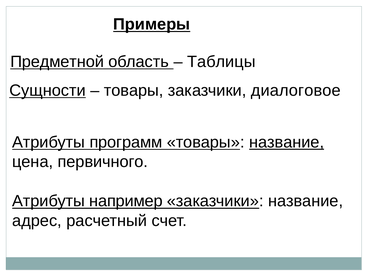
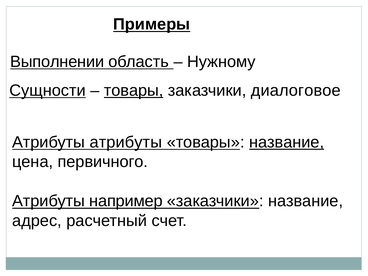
Предметной: Предметной -> Выполнении (57, 62)
Таблицы: Таблицы -> Нужному (221, 62)
товары underline: none -> present (134, 90)
Атрибуты программ: программ -> атрибуты (126, 142)
